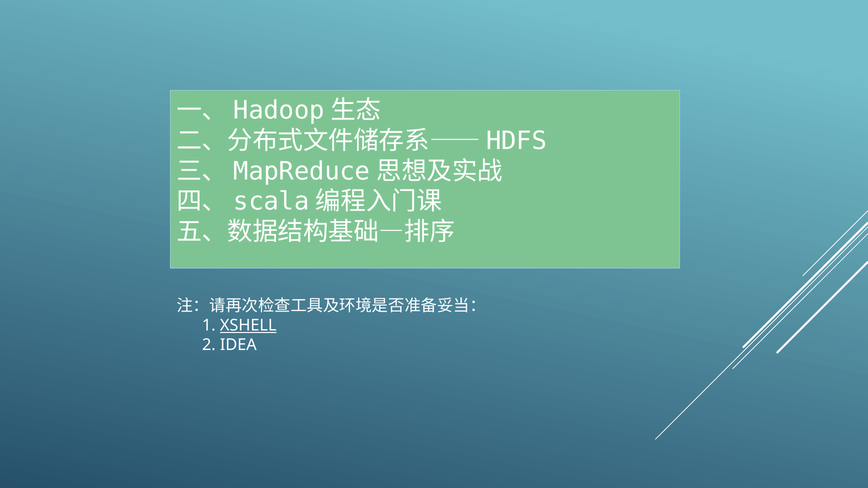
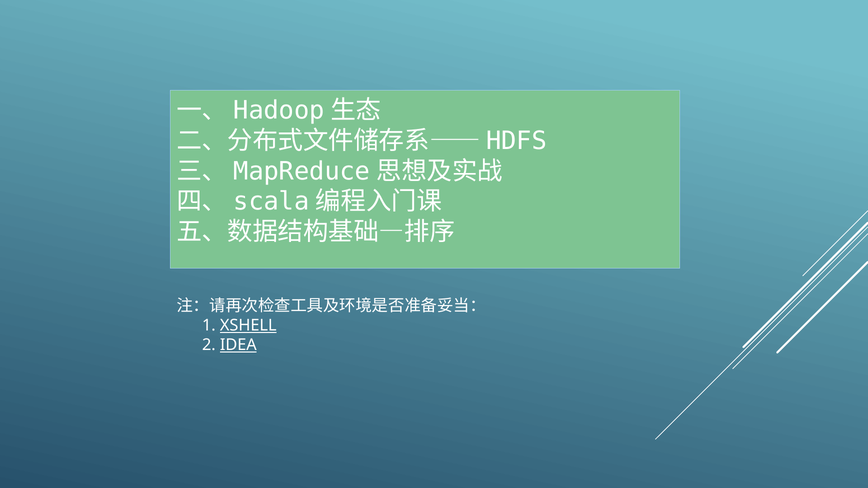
IDEA underline: none -> present (238, 345)
